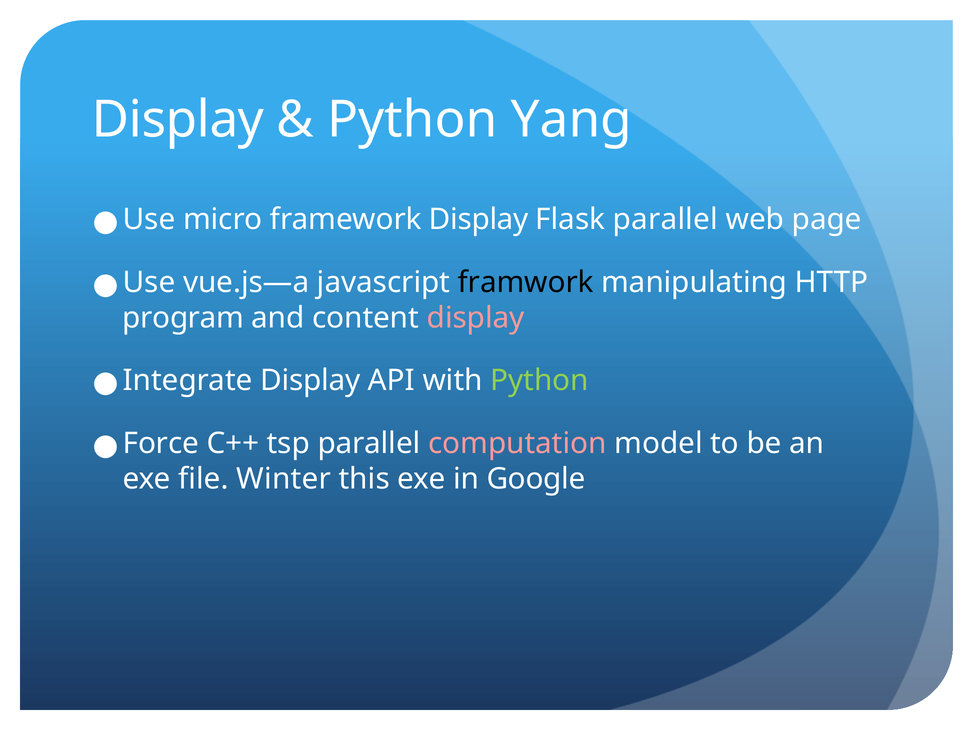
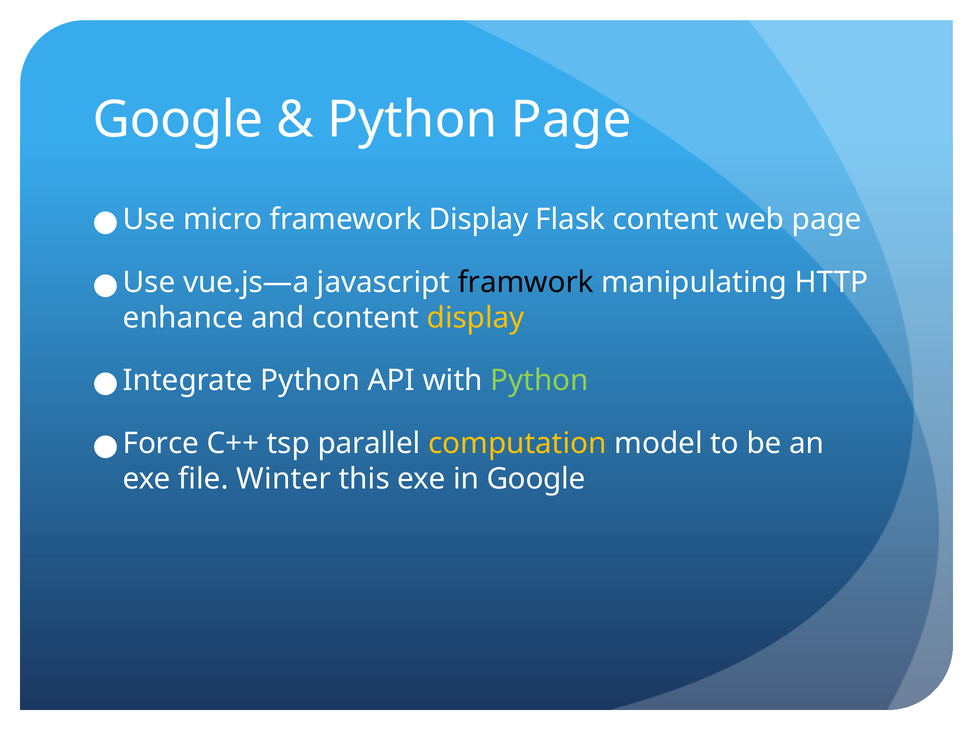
Display: Display -> Google (178, 120)
Python Yang: Yang -> Page (571, 120)
Flask parallel: parallel -> content (666, 219)
program: program -> enhance (183, 318)
display colour: pink -> yellow (476, 318)
Integrate Display: Display -> Python (310, 380)
computation colour: pink -> yellow (517, 443)
